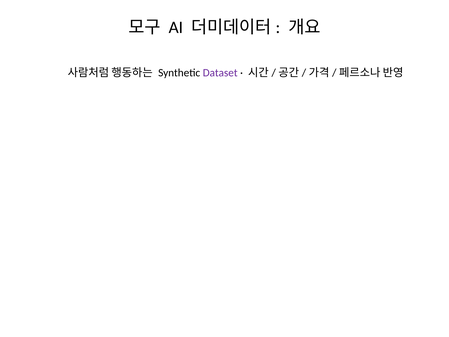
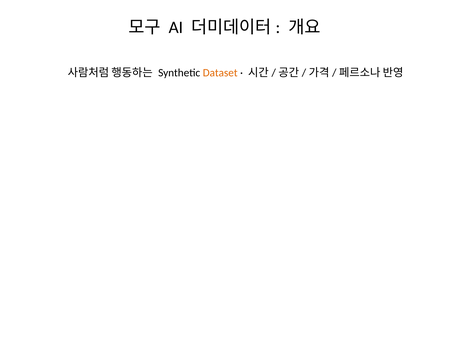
Dataset colour: purple -> orange (220, 73)
